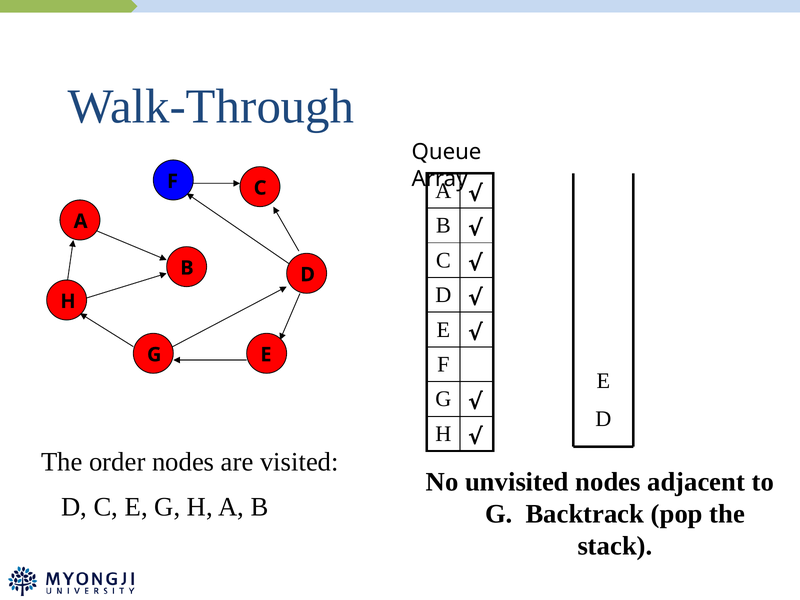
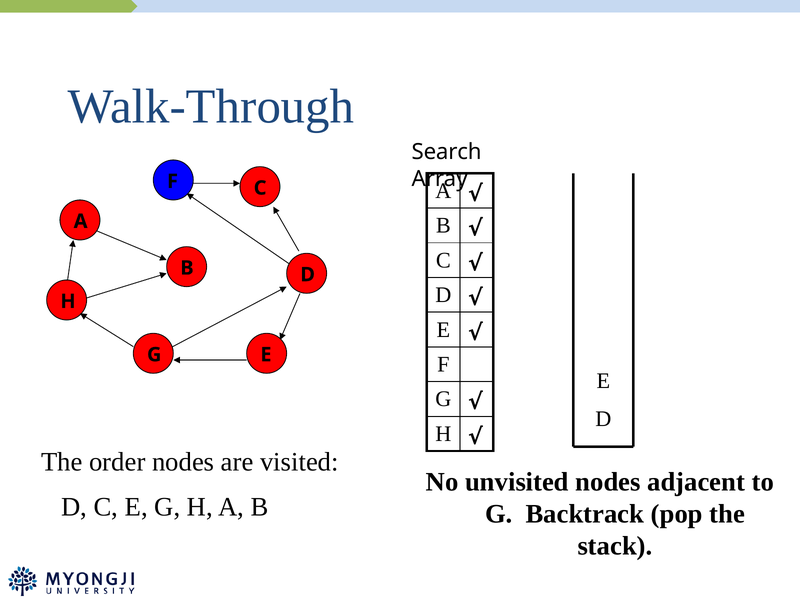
Queue: Queue -> Search (447, 152)
